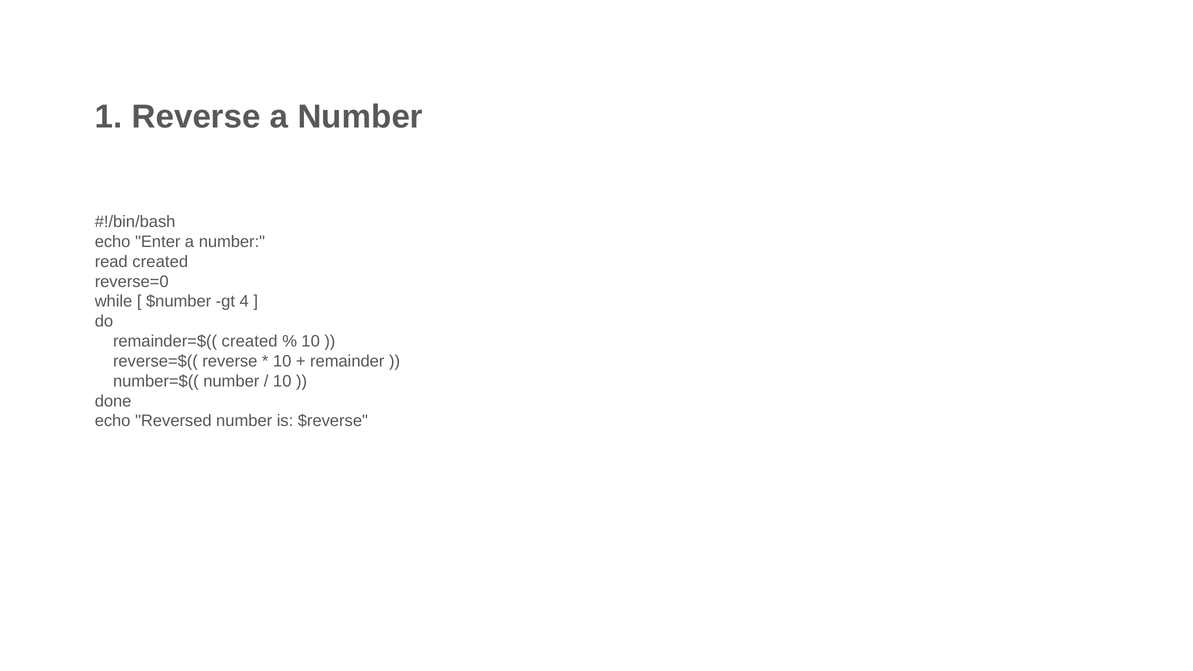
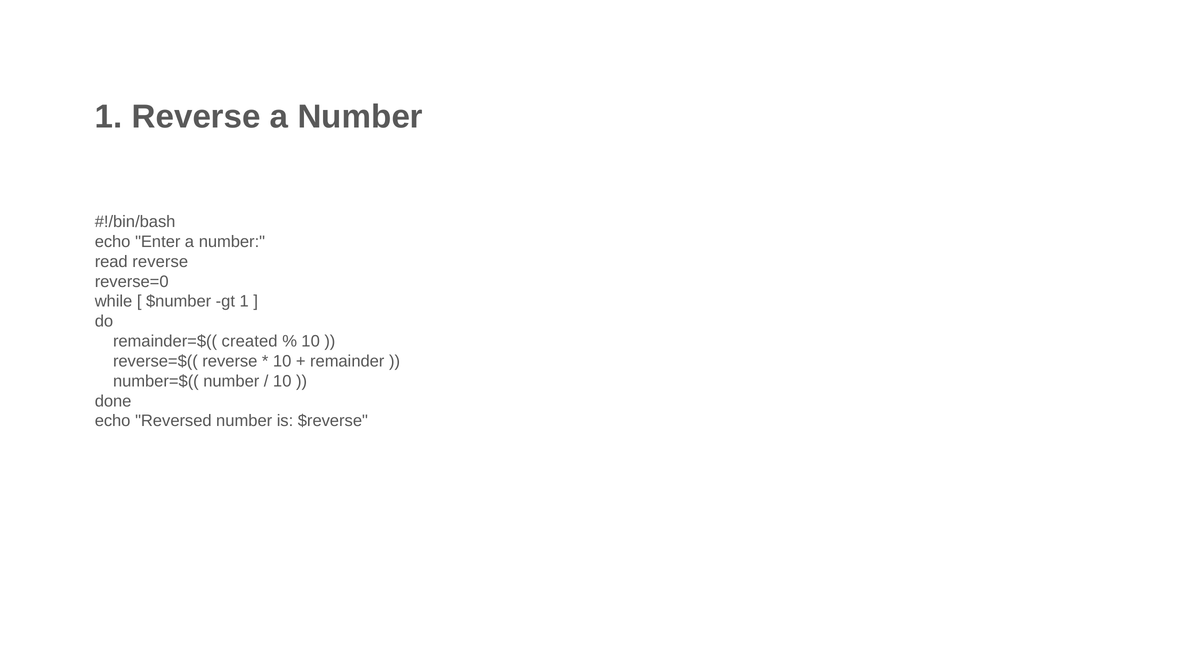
read created: created -> reverse (160, 262)
gt 4: 4 -> 1 (244, 302)
